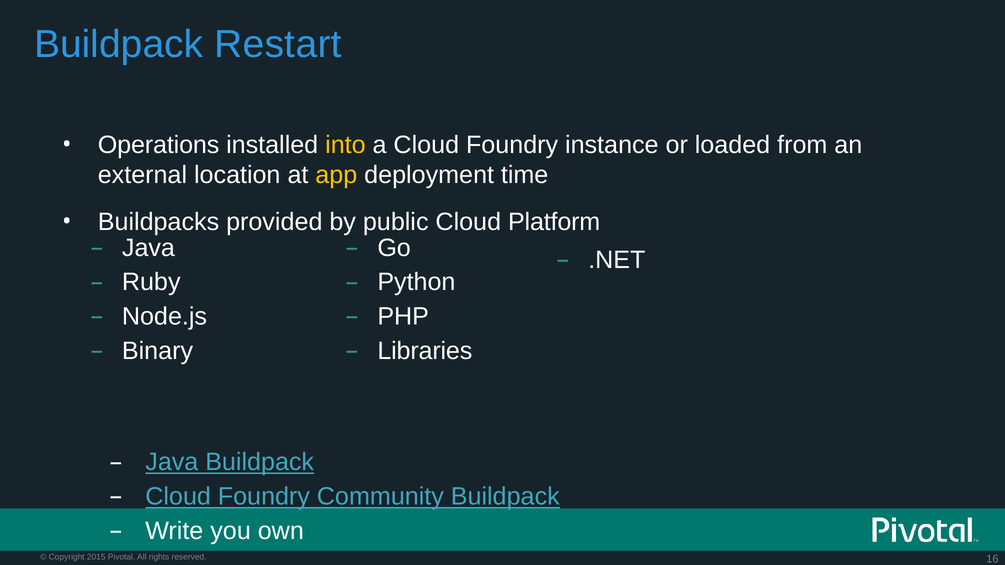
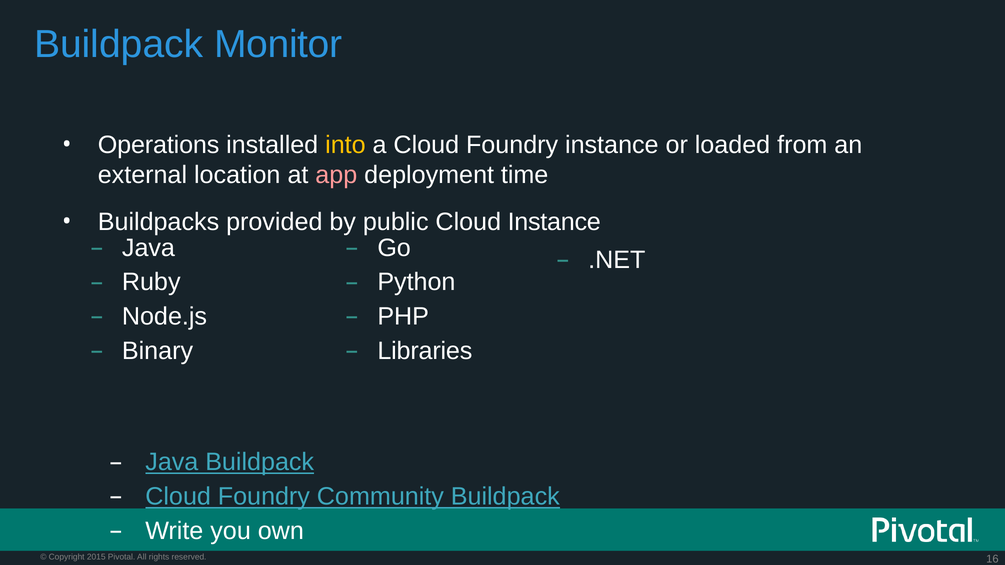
Restart: Restart -> Monitor (278, 44)
app colour: yellow -> pink (336, 175)
Cloud Platform: Platform -> Instance (554, 222)
